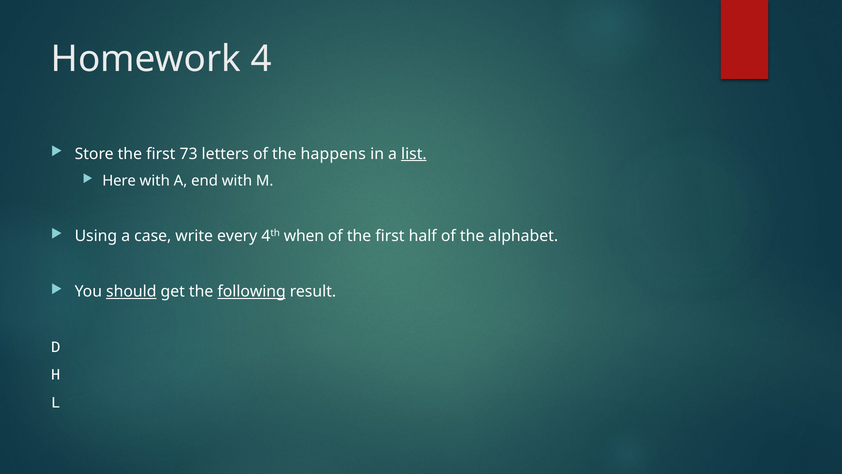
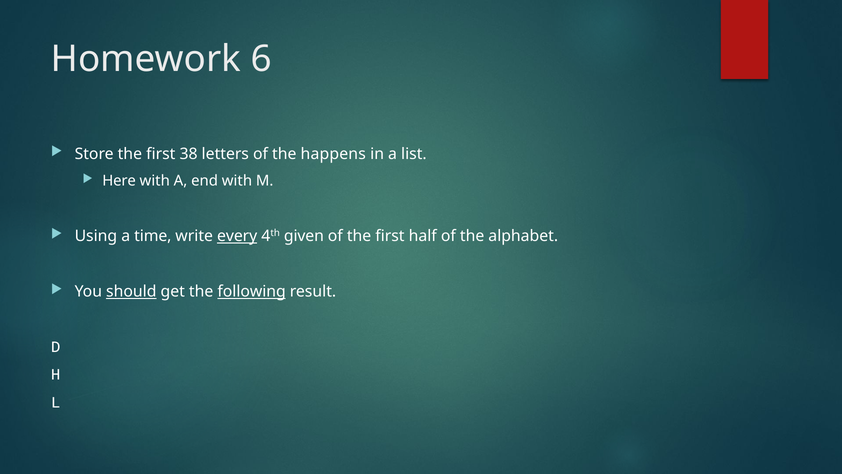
4: 4 -> 6 (261, 59)
73: 73 -> 38 (189, 154)
list underline: present -> none (414, 154)
case: case -> time (153, 236)
every underline: none -> present (237, 236)
when: when -> given (304, 236)
